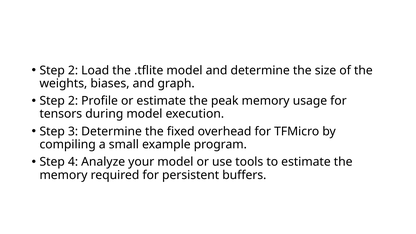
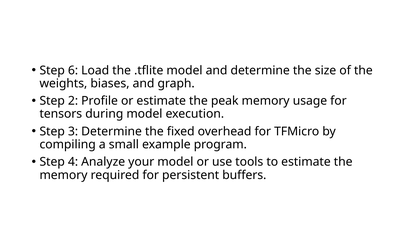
2: 2 -> 6 (73, 70)
